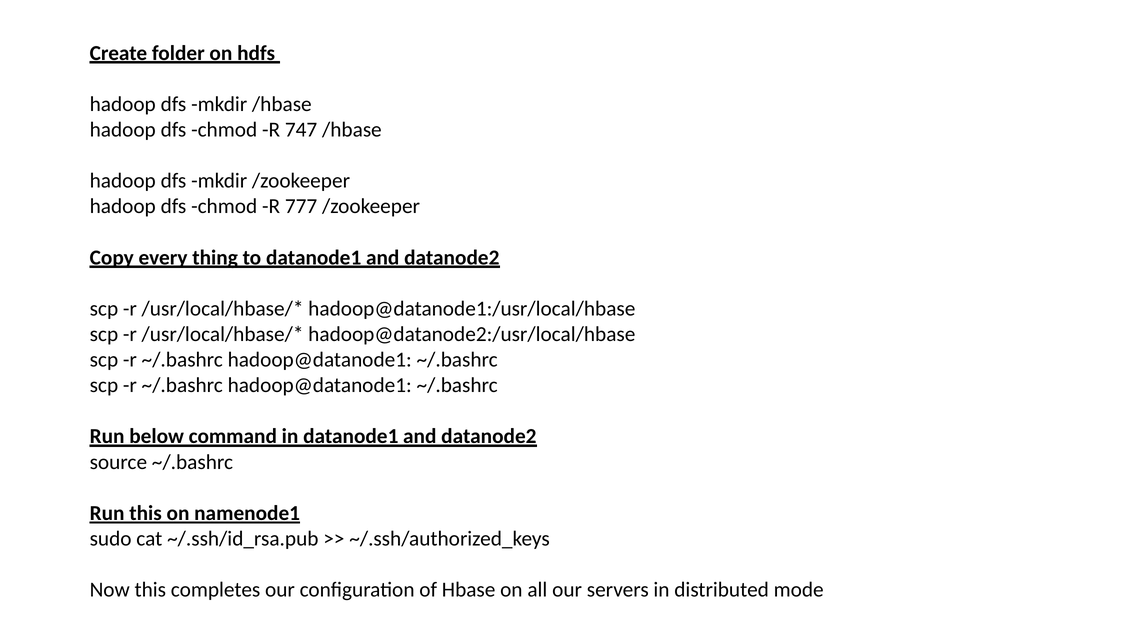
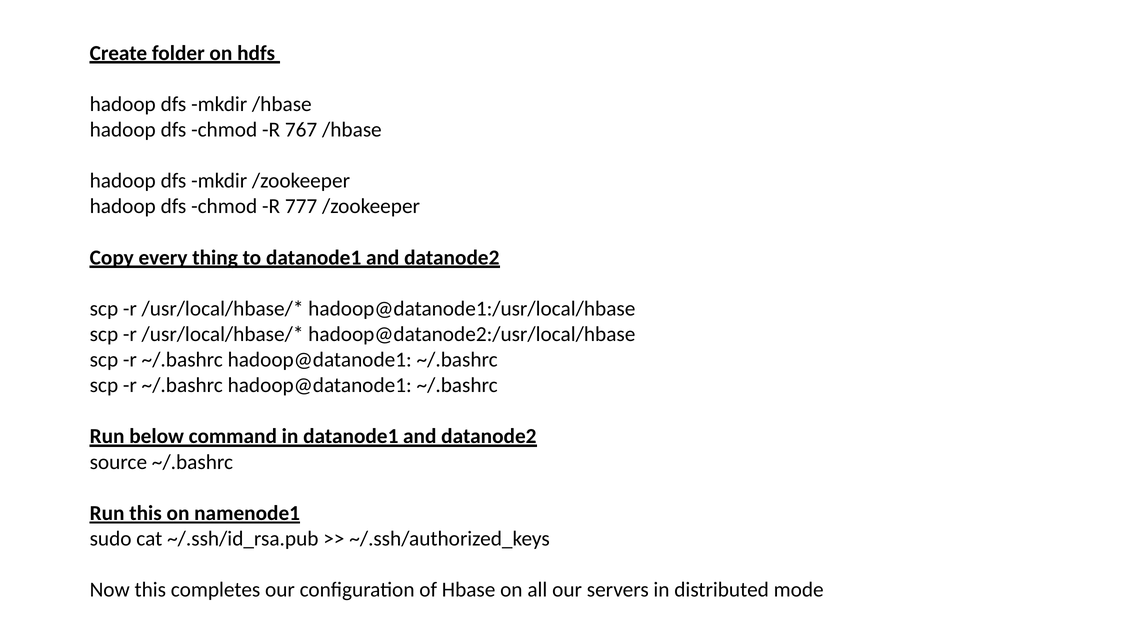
747: 747 -> 767 (301, 130)
